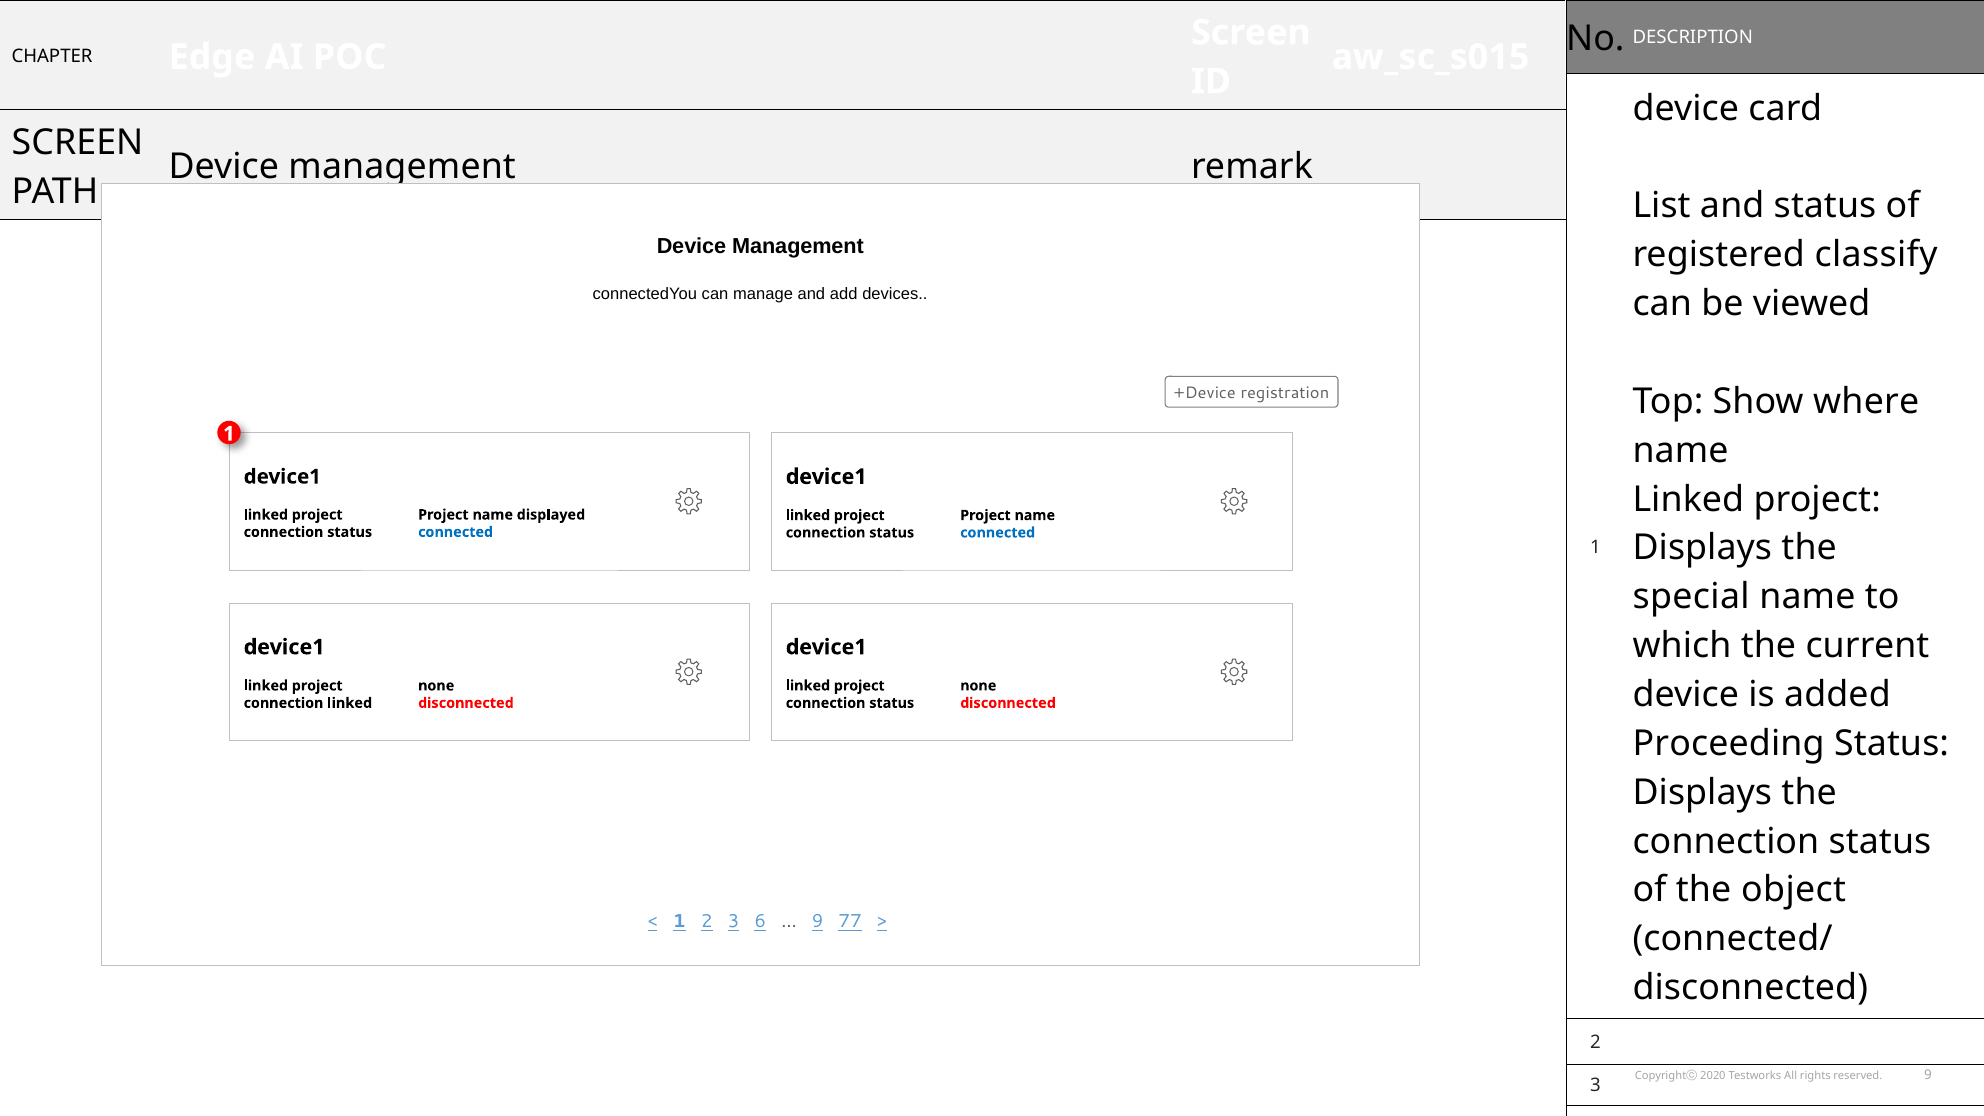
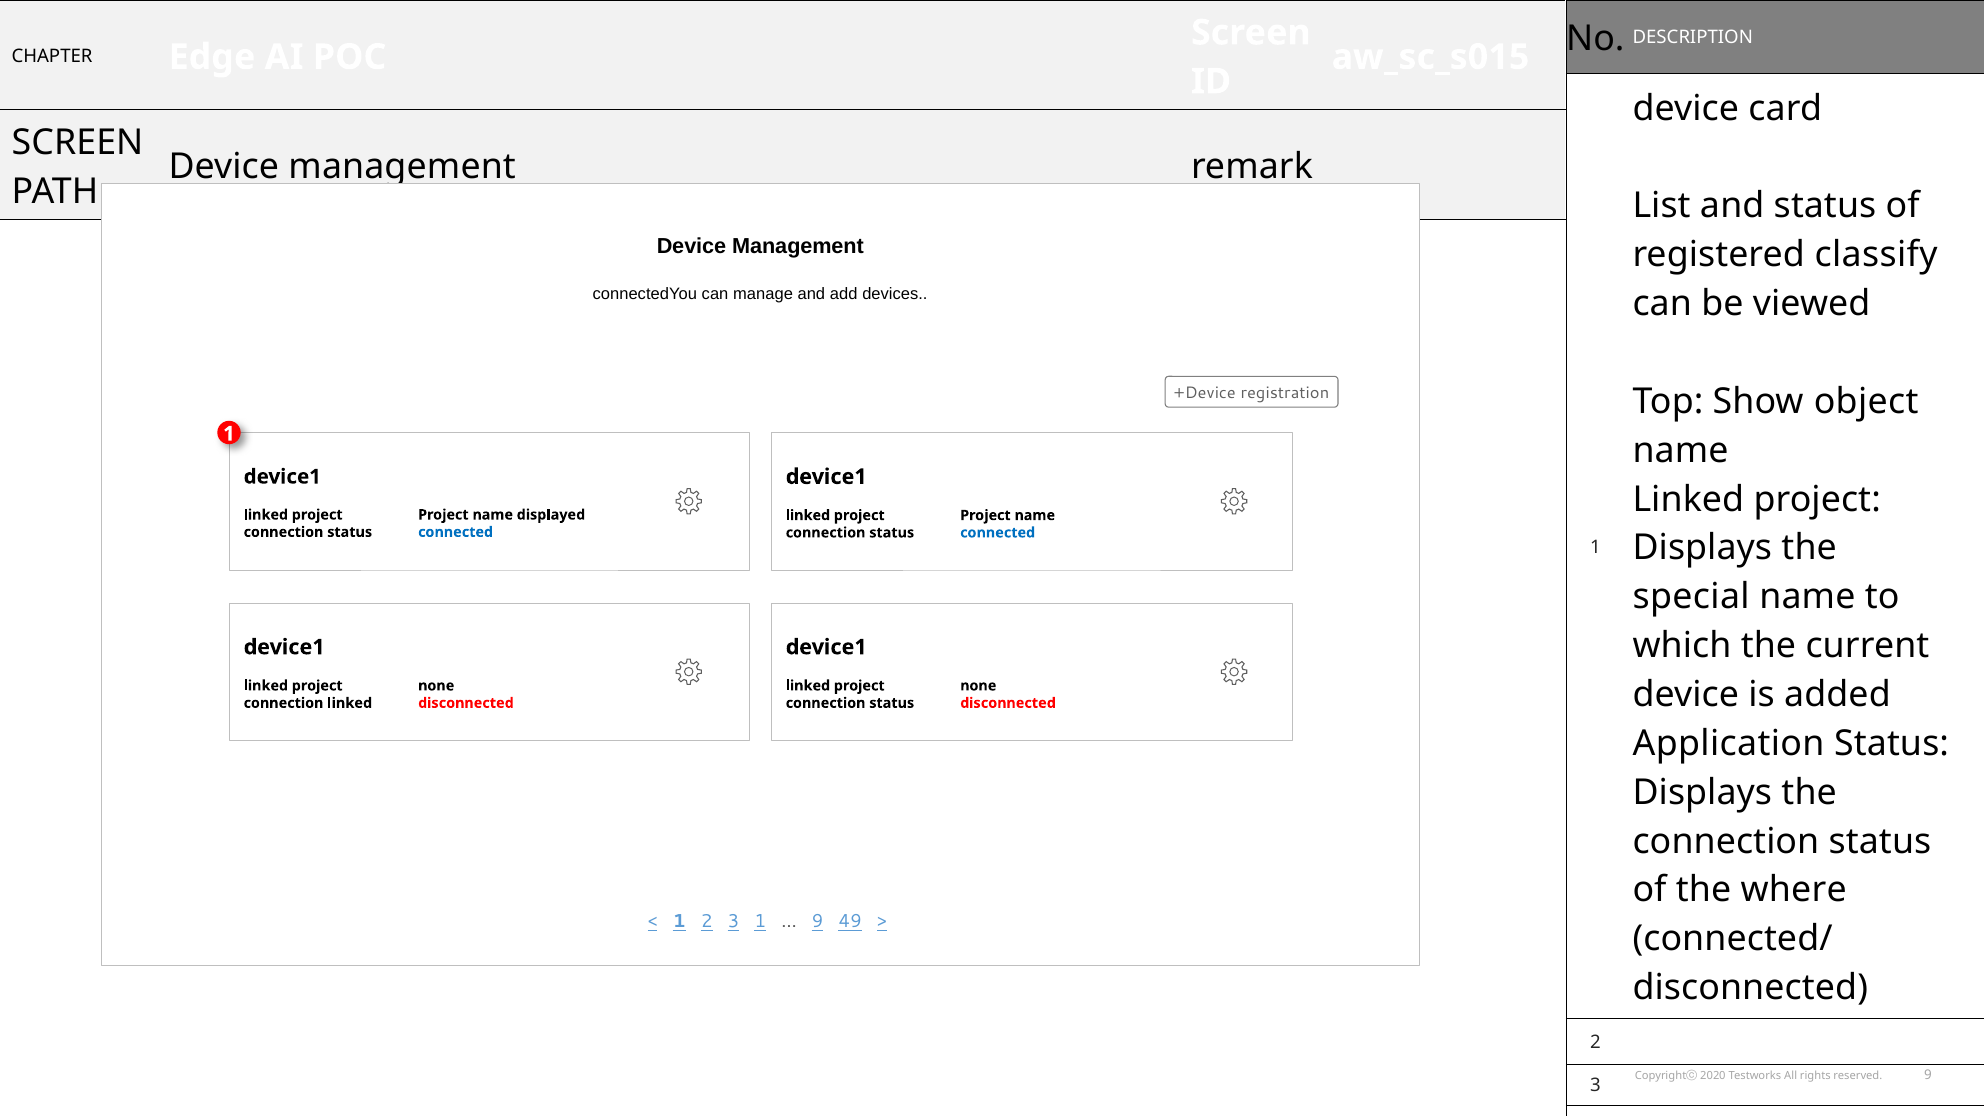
where: where -> object (1866, 402)
Proceeding: Proceeding -> Application (1729, 744)
object: object -> where (1794, 890)
3 6: 6 -> 1 (760, 921)
77: 77 -> 49 (850, 921)
